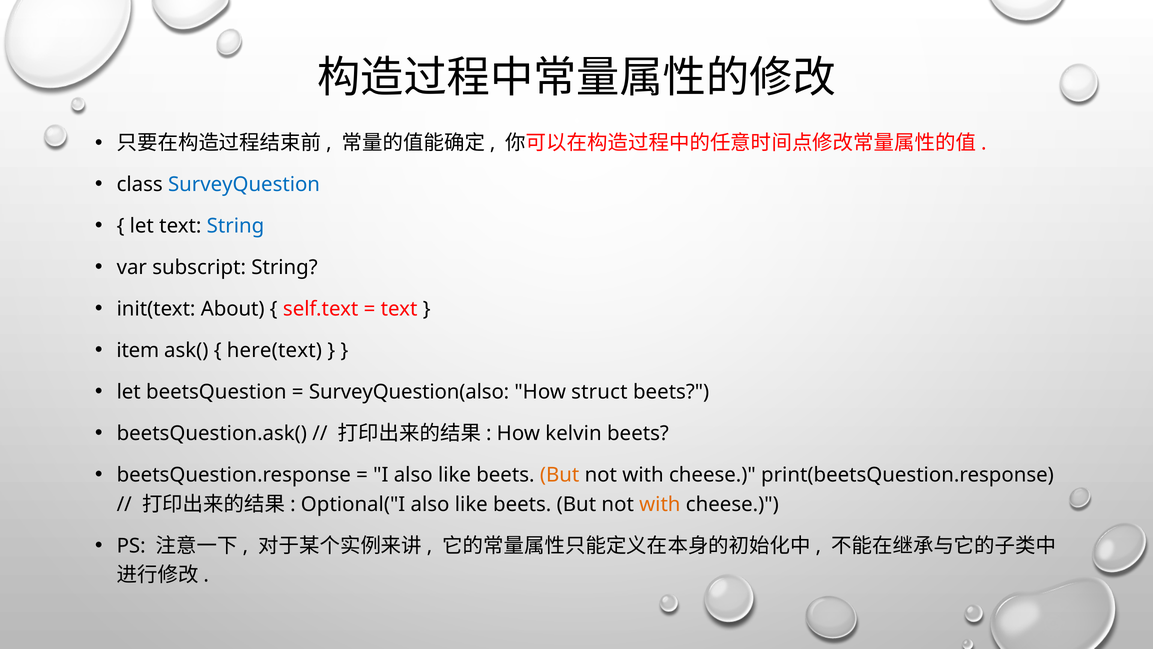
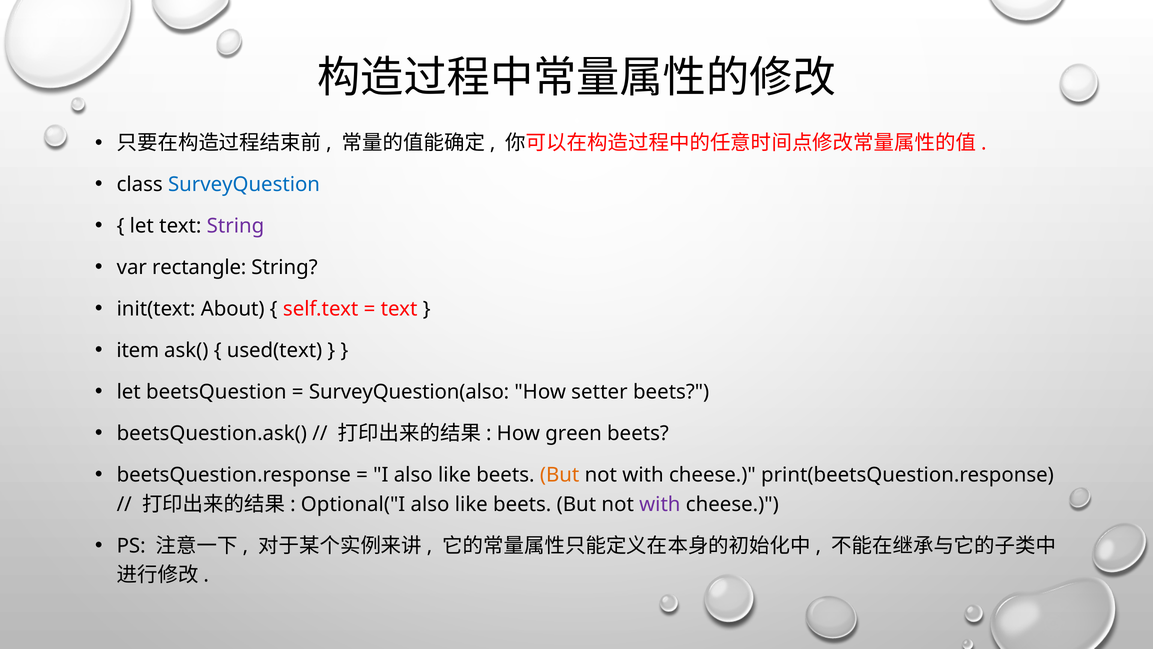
String colour: blue -> purple (235, 226)
subscript: subscript -> rectangle (199, 267)
here(text: here(text -> used(text (275, 350)
struct: struct -> setter (599, 392)
kelvin: kelvin -> green (574, 433)
with colour: orange -> purple (660, 504)
